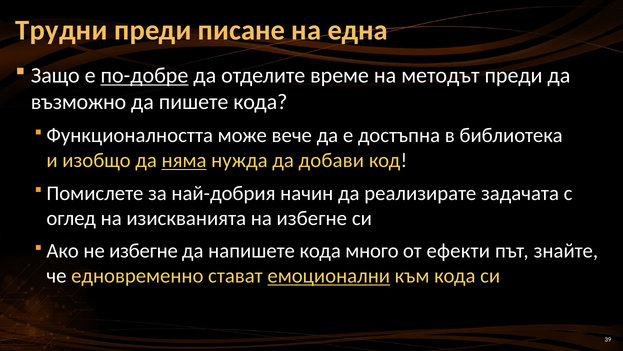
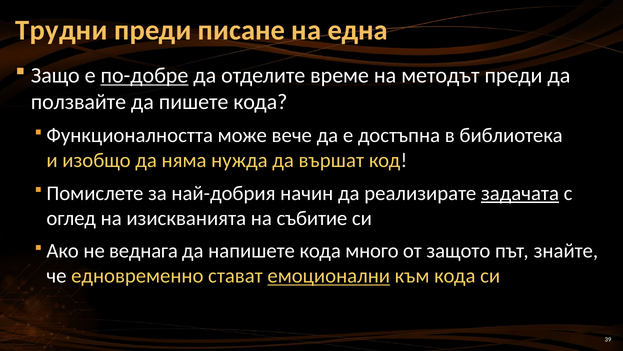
възможно: възможно -> ползвайте (78, 102)
няма underline: present -> none (184, 160)
добави: добави -> вършат (331, 160)
задачата underline: none -> present (520, 193)
на избегне: избегне -> събитие (312, 218)
не избегне: избегне -> веднага (144, 251)
ефекти: ефекти -> защото (458, 251)
